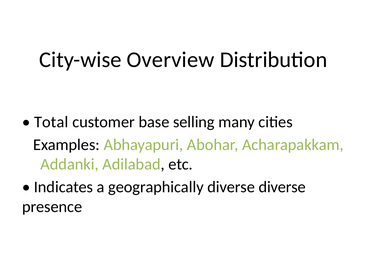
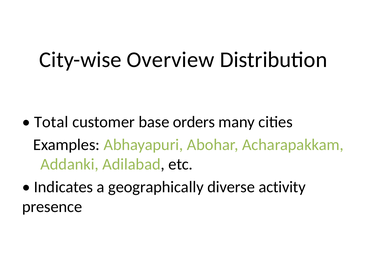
selling: selling -> orders (194, 122)
diverse diverse: diverse -> activity (282, 187)
